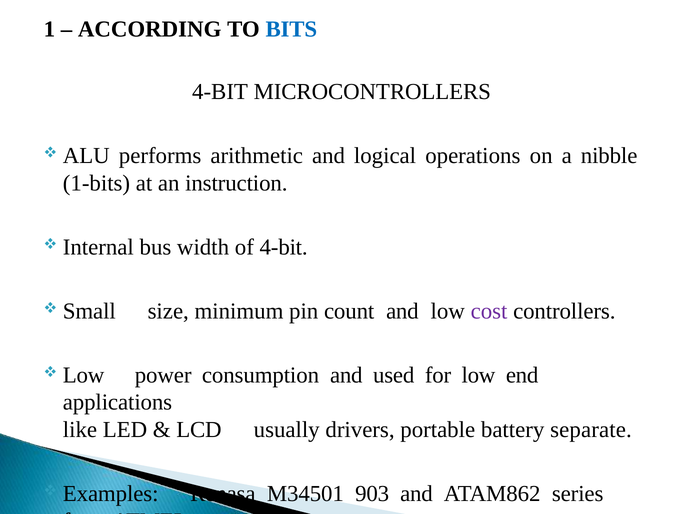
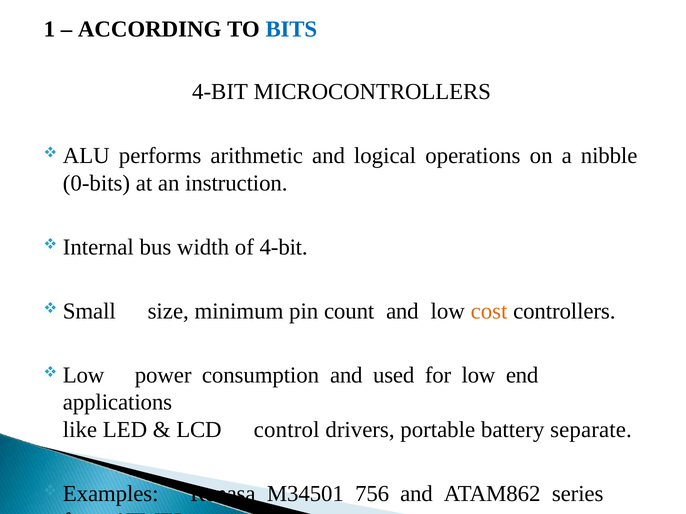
1-bits: 1-bits -> 0-bits (96, 183)
cost colour: purple -> orange (489, 311)
usually: usually -> control (287, 430)
903: 903 -> 756 (372, 494)
